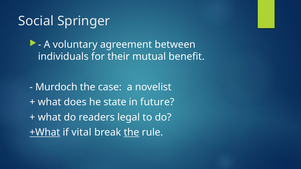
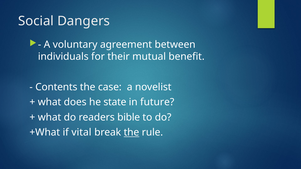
Springer: Springer -> Dangers (84, 21)
Murdoch: Murdoch -> Contents (56, 87)
legal: legal -> bible (129, 117)
+What underline: present -> none (45, 133)
